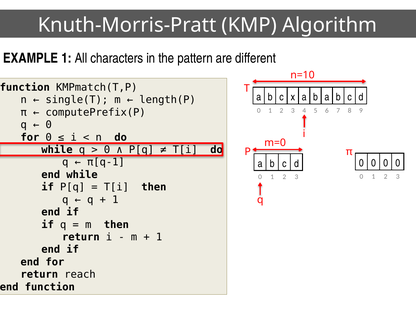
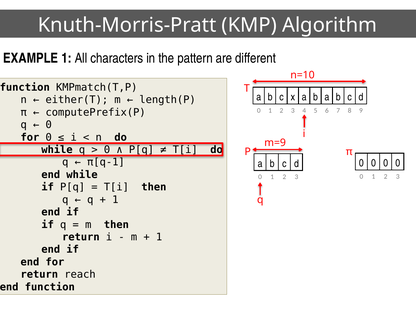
single(T: single(T -> either(T (77, 100)
m=0: m=0 -> m=9 (275, 143)
